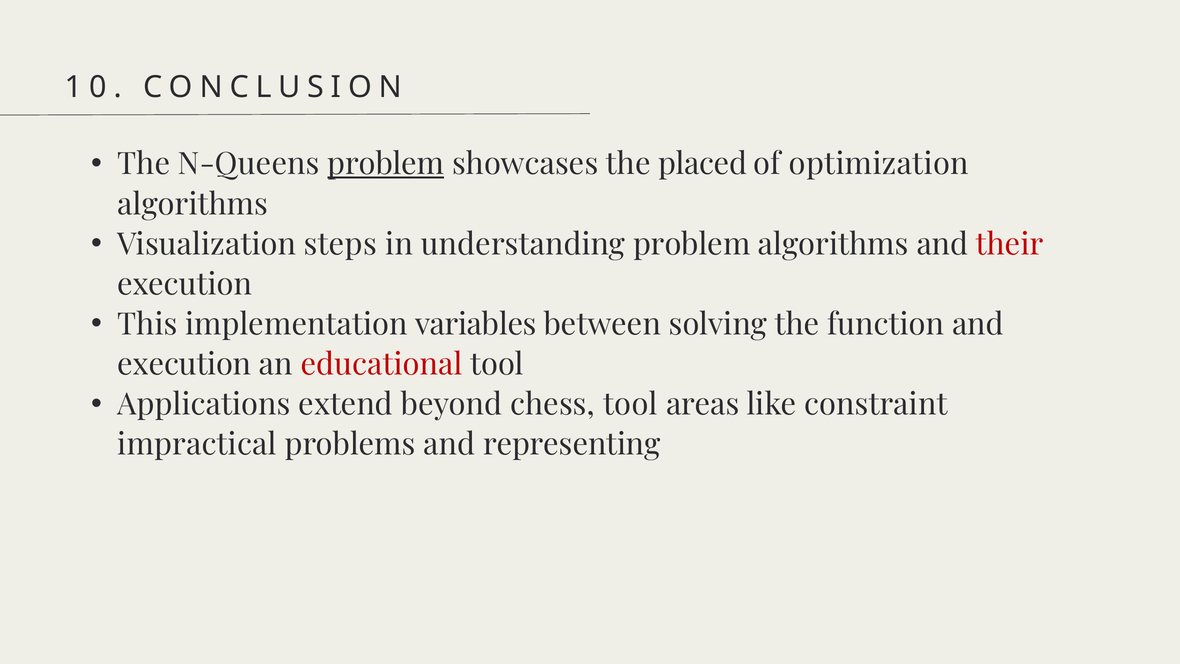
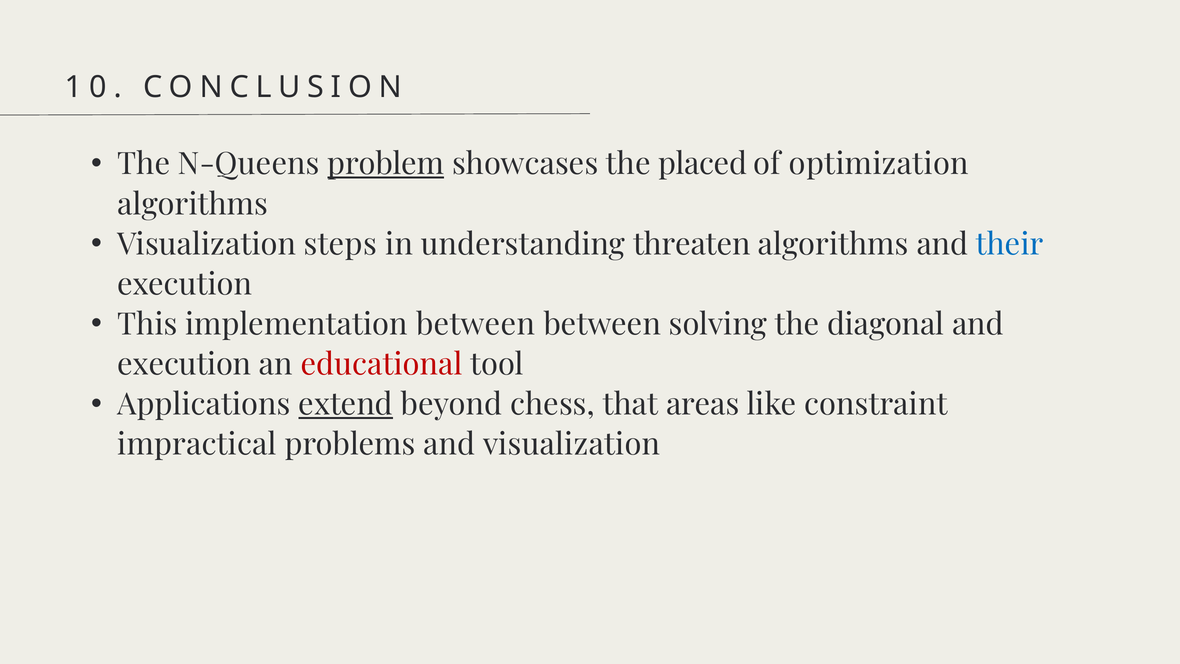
understanding problem: problem -> threaten (692, 244)
their colour: red -> blue (1010, 244)
implementation variables: variables -> between (475, 324)
function: function -> diagonal (886, 324)
extend underline: none -> present (346, 405)
chess tool: tool -> that (630, 405)
and representing: representing -> visualization (572, 445)
